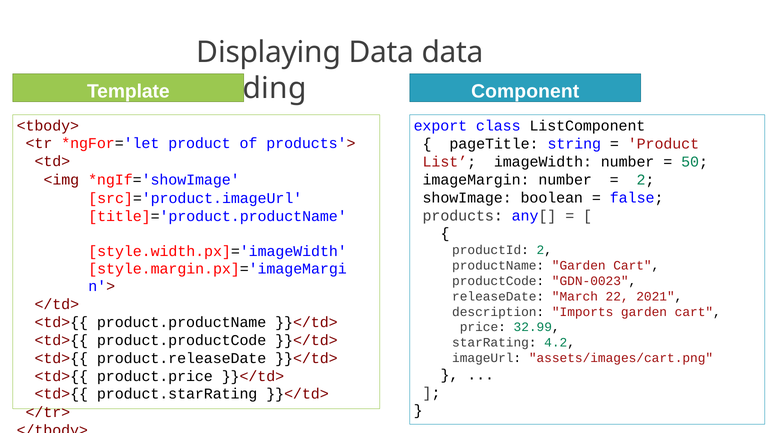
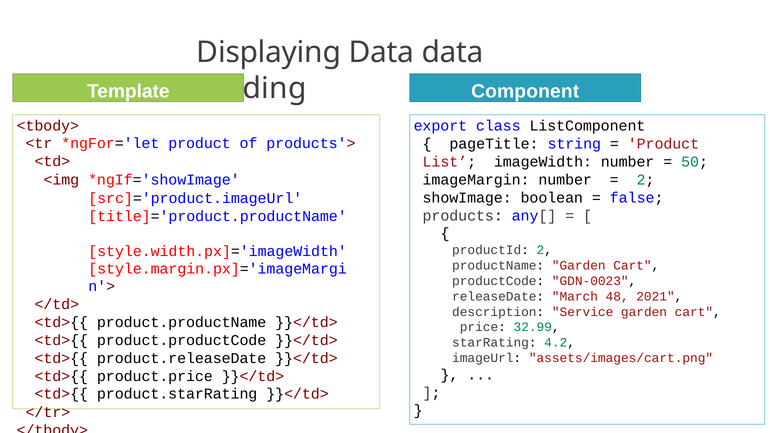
22: 22 -> 48 (617, 297)
Imports: Imports -> Service (583, 312)
